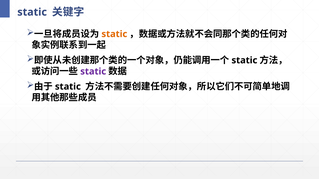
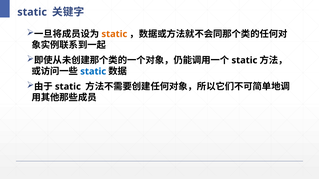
static colour: purple -> blue (93, 72)
